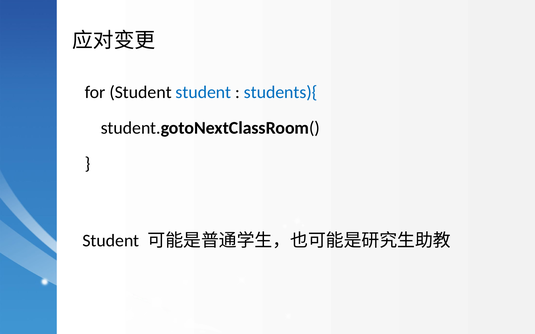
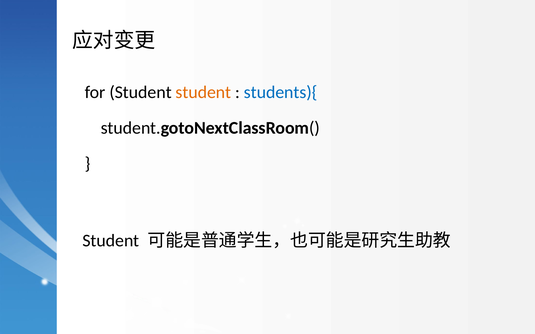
student colour: blue -> orange (203, 92)
